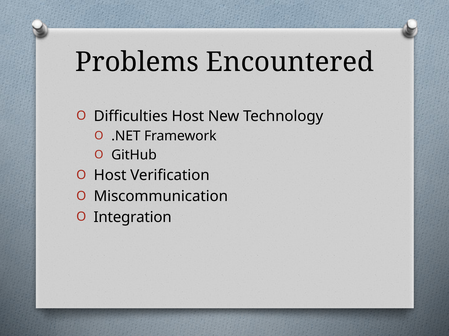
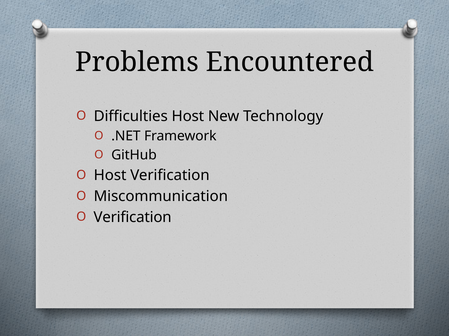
Integration: Integration -> Verification (133, 218)
